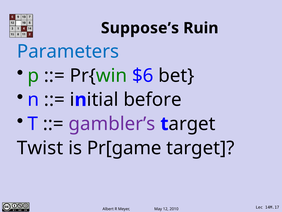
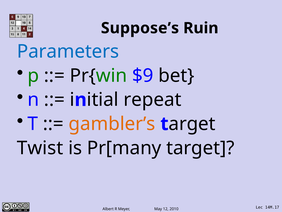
$6: $6 -> $9 (143, 75)
before: before -> repeat (153, 100)
gambler’s colour: purple -> orange (112, 124)
Pr[game: Pr[game -> Pr[many (124, 148)
